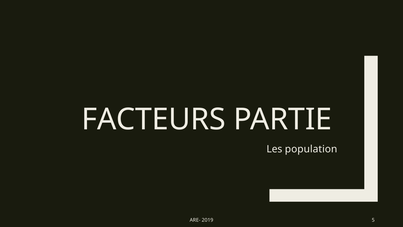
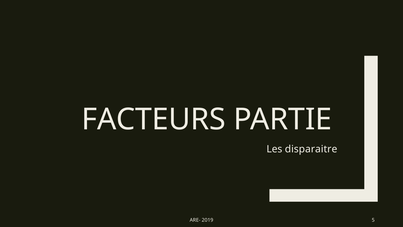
population: population -> disparaitre (311, 149)
